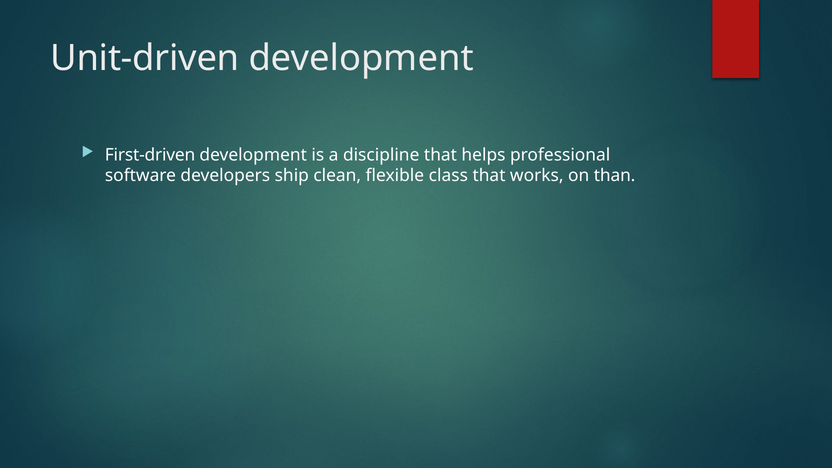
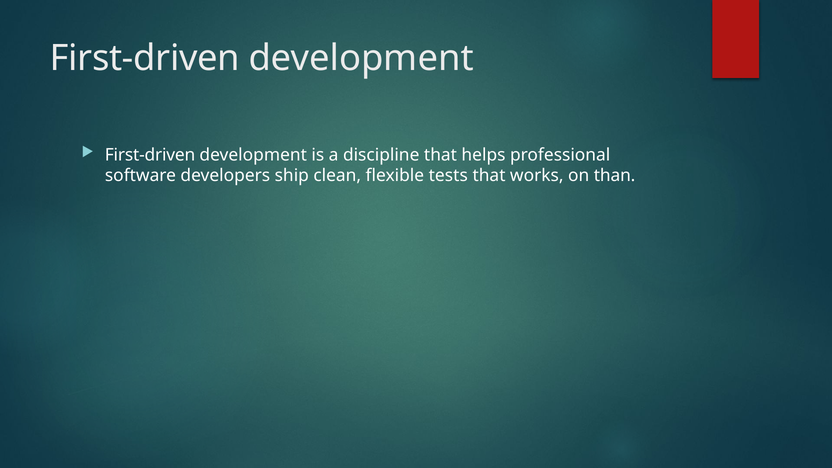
Unit-driven: Unit-driven -> First-driven (145, 58)
class: class -> tests (448, 176)
